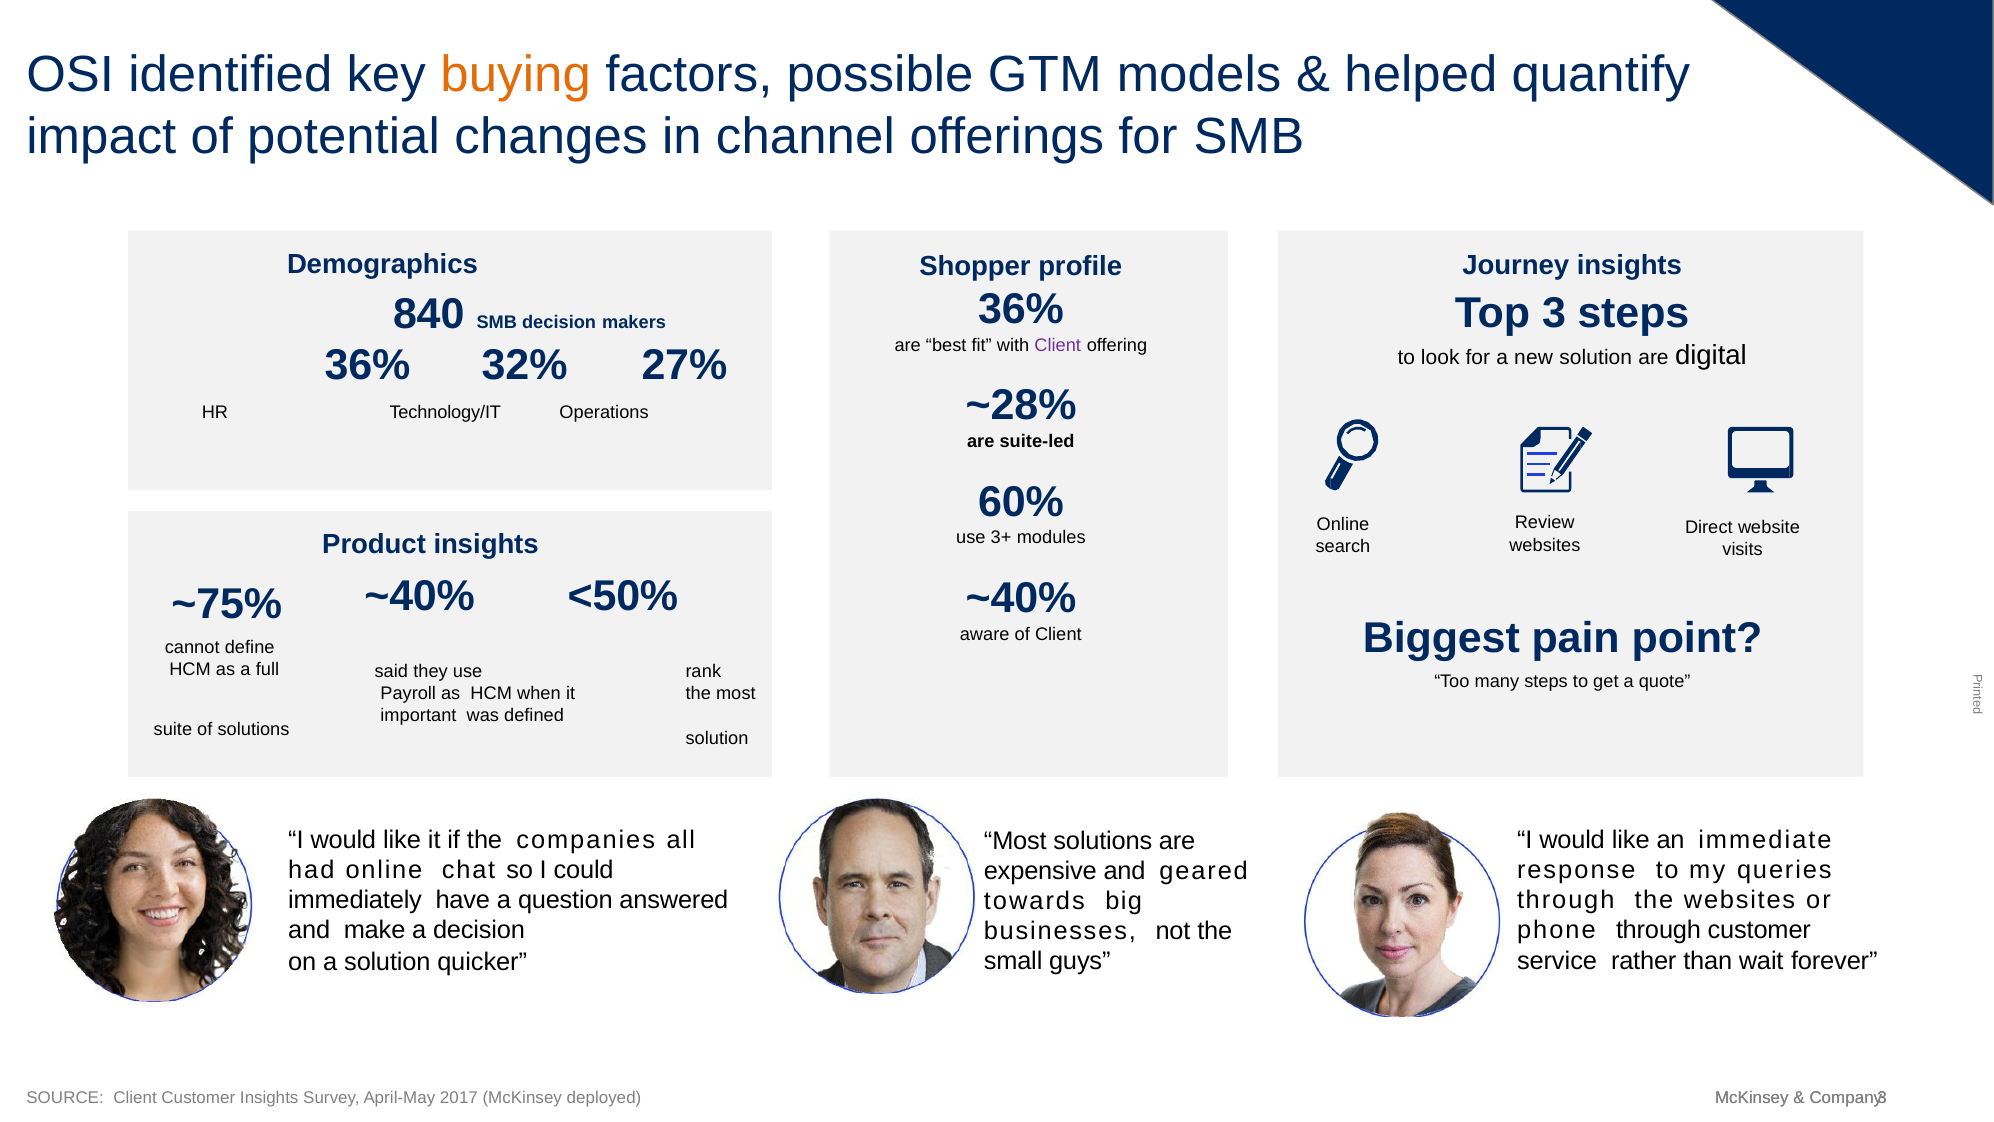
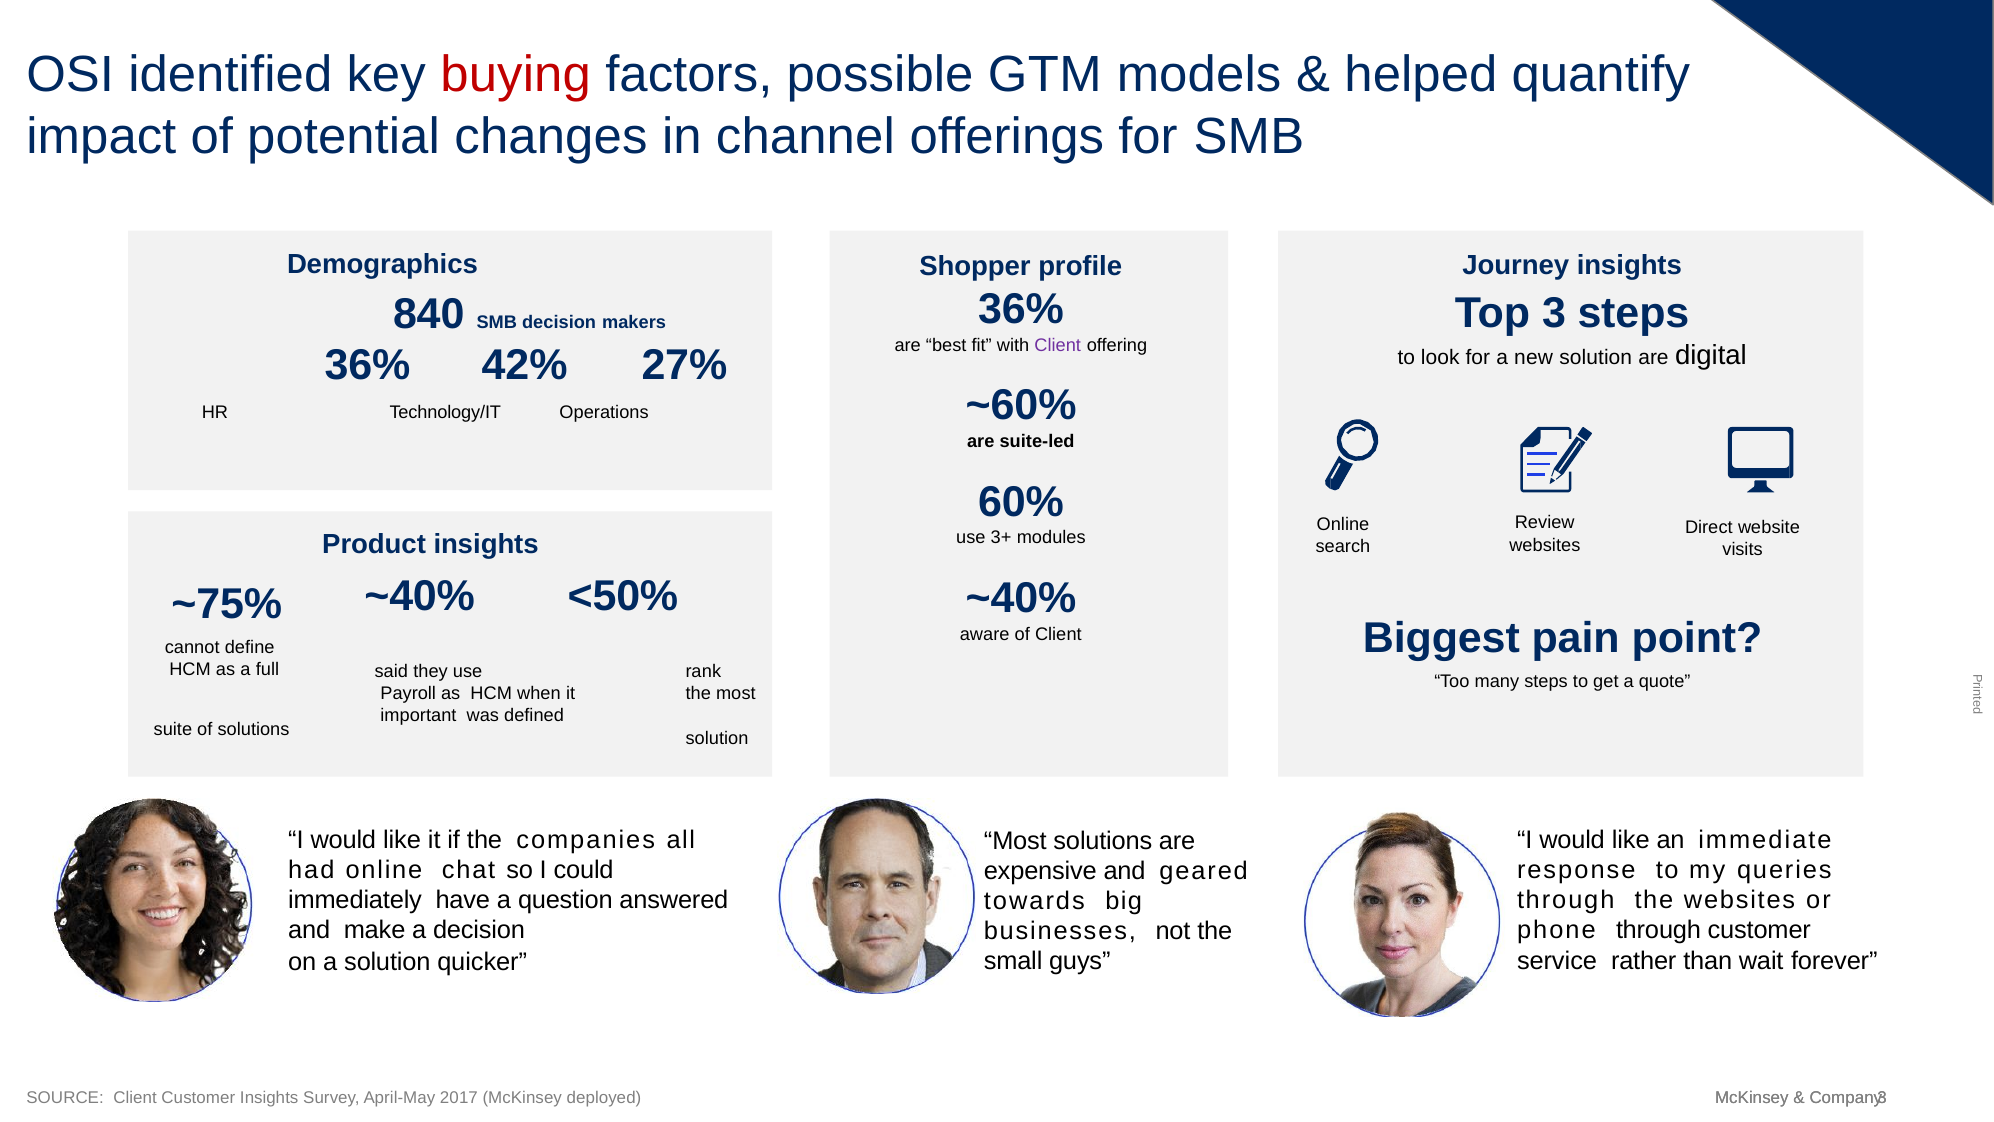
buying colour: orange -> red (516, 75)
32%: 32% -> 42% (525, 365)
~28%: ~28% -> ~60% (1021, 405)
